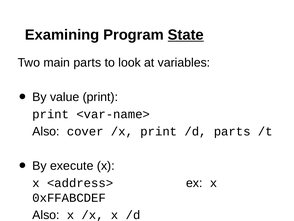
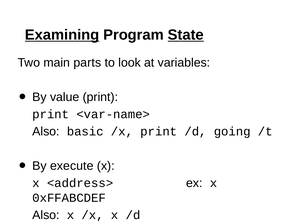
Examining underline: none -> present (62, 35)
cover: cover -> basic (85, 131)
/d parts: parts -> going (232, 131)
